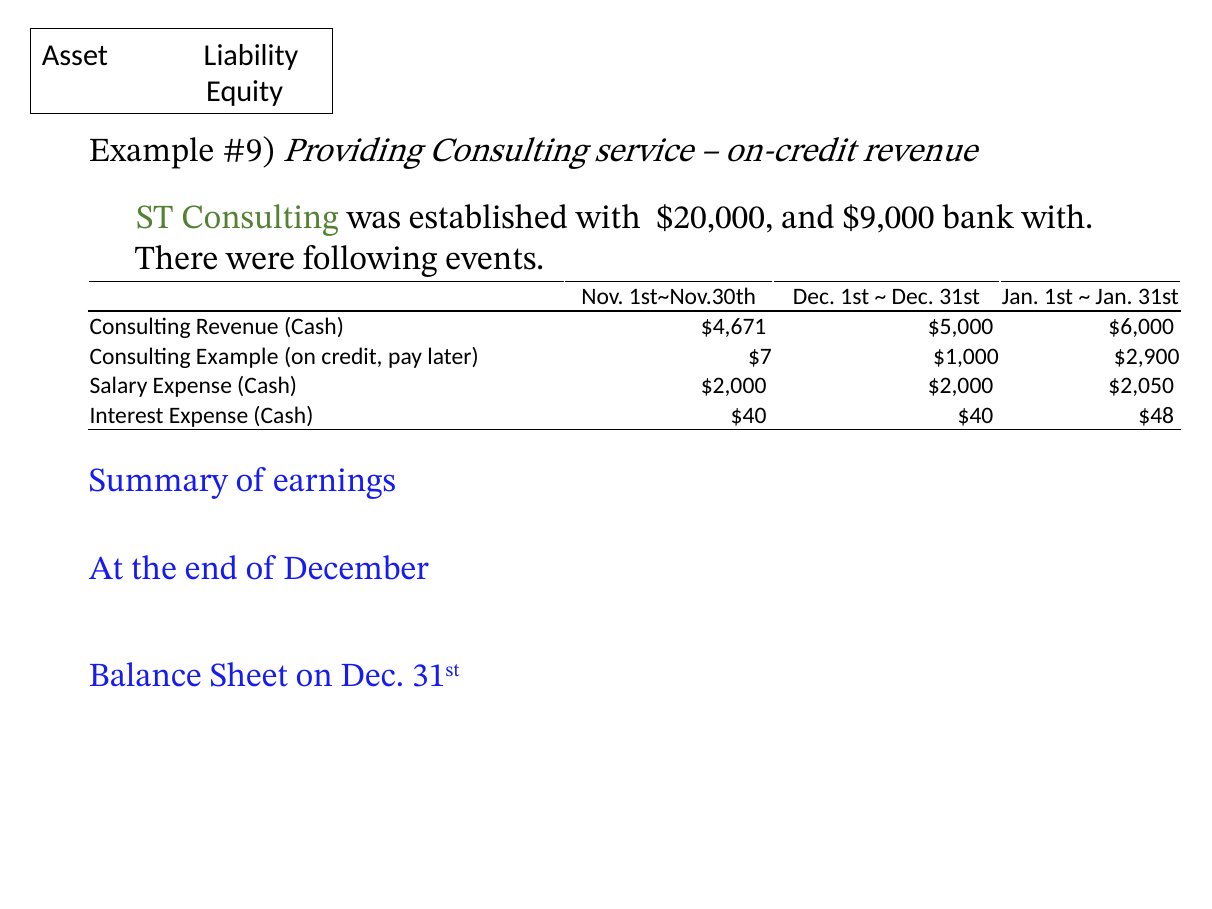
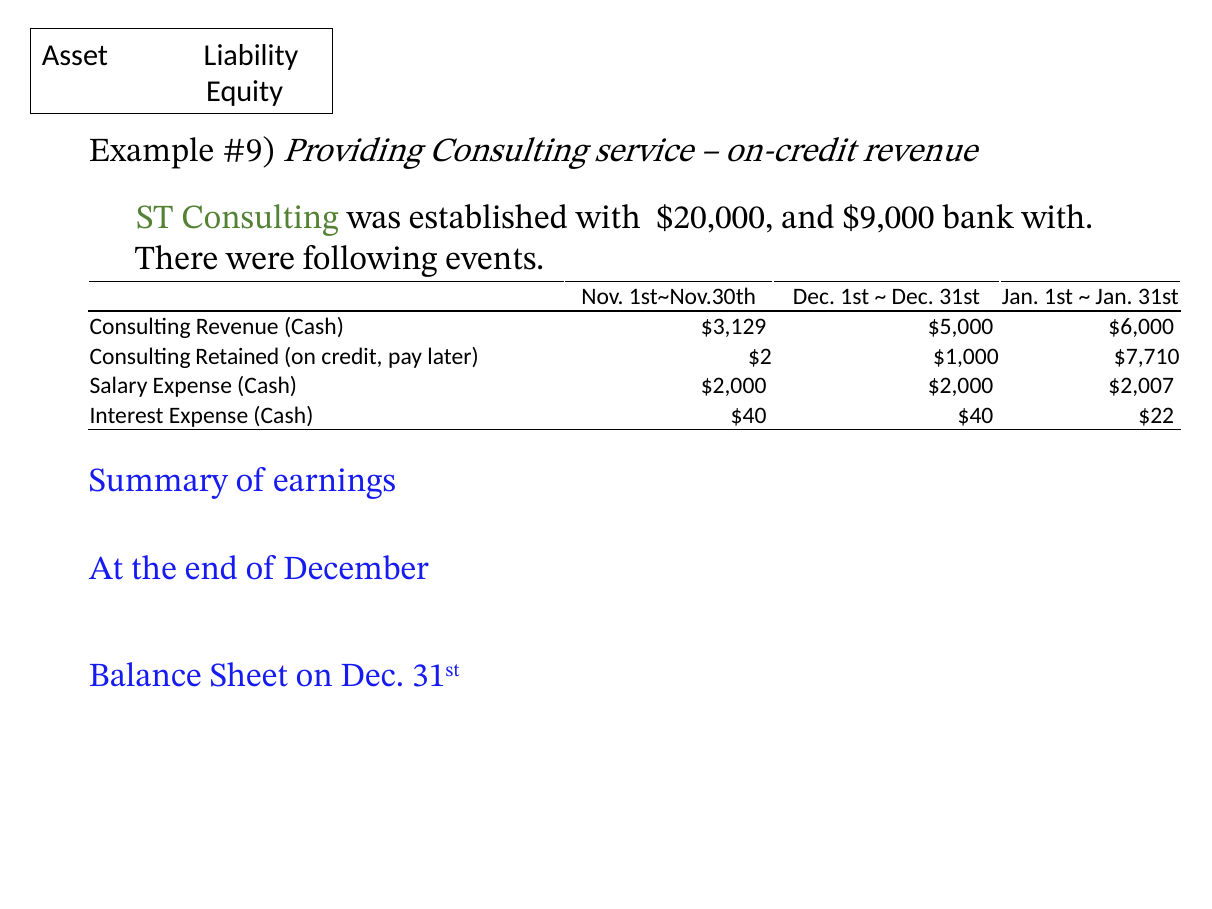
$4,671: $4,671 -> $3,129 (734, 327)
Consulting Example: Example -> Retained (237, 356)
$7: $7 -> $2 (760, 356)
$2,900: $2,900 -> $7,710 (1147, 356)
$2,050: $2,050 -> $2,007 (1141, 386)
$48: $48 -> $22 (1156, 416)
